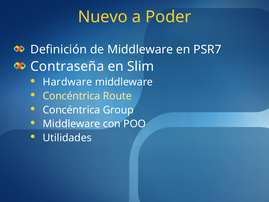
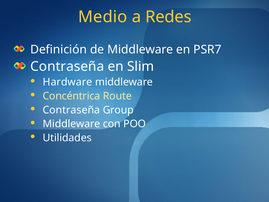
Nuevo: Nuevo -> Medio (103, 17)
Poder: Poder -> Redes (168, 17)
Concéntrica: Concéntrica -> Contraseña (71, 110)
